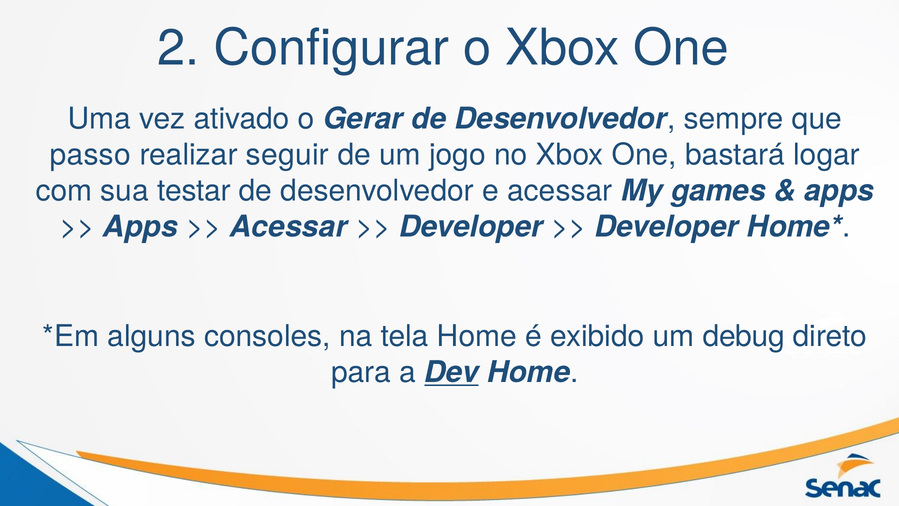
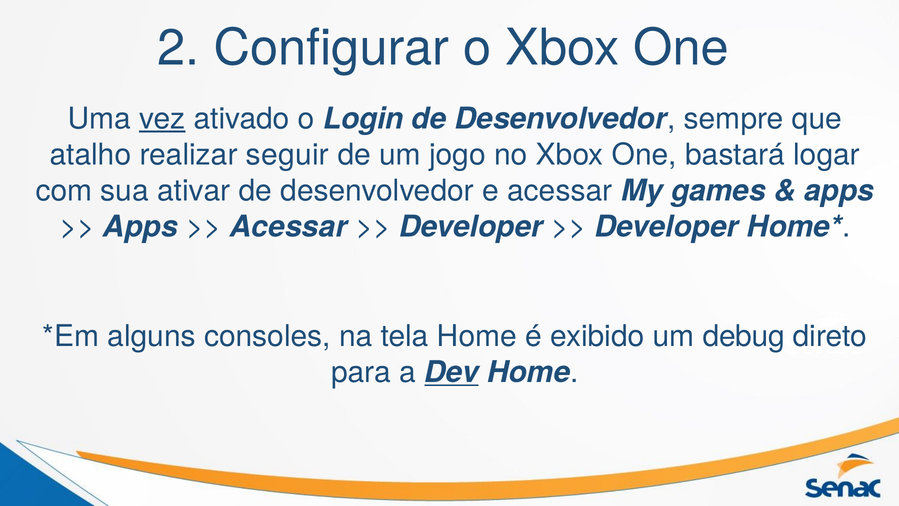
vez underline: none -> present (162, 119)
Gerar: Gerar -> Login (363, 119)
passo: passo -> atalho (90, 155)
testar: testar -> ativar (194, 191)
